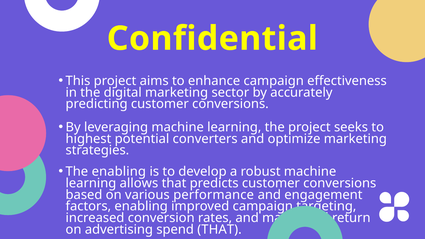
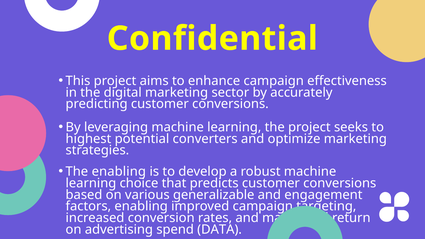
allows: allows -> choice (139, 183)
performance: performance -> generalizable (214, 195)
spend THAT: THAT -> DATA (220, 230)
